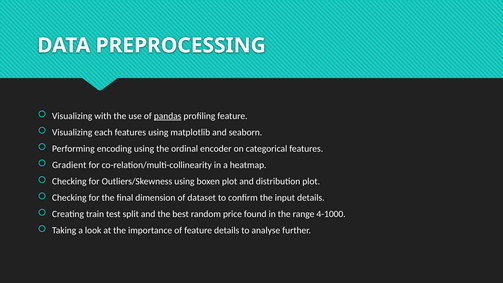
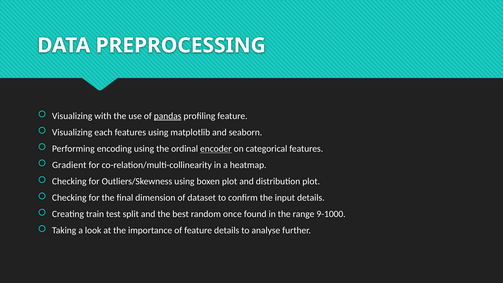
encoder underline: none -> present (216, 149)
price: price -> once (232, 214)
4-1000: 4-1000 -> 9-1000 (331, 214)
